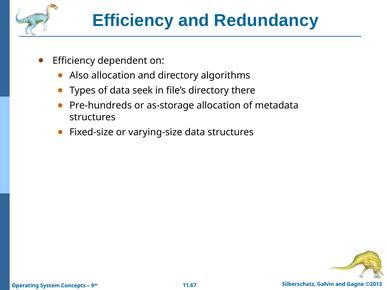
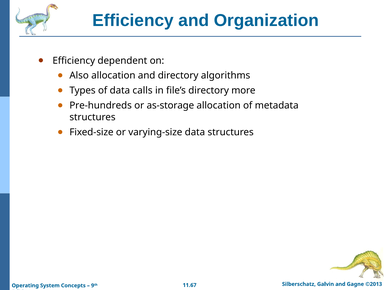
Redundancy: Redundancy -> Organization (266, 20)
seek: seek -> calls (143, 91)
there: there -> more (243, 91)
